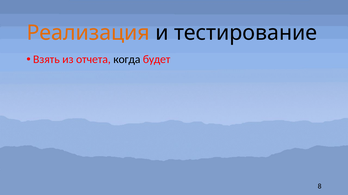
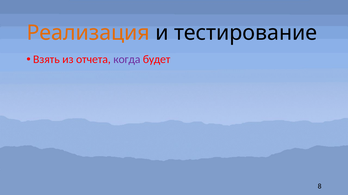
когда colour: black -> purple (127, 60)
